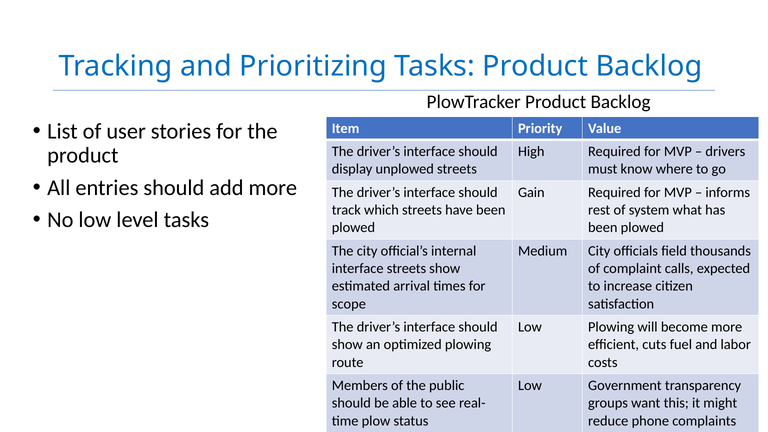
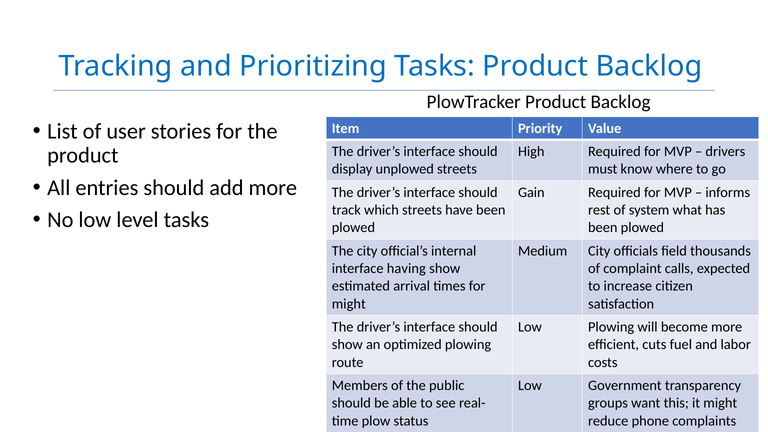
interface streets: streets -> having (406, 269)
scope: scope -> might (349, 304)
